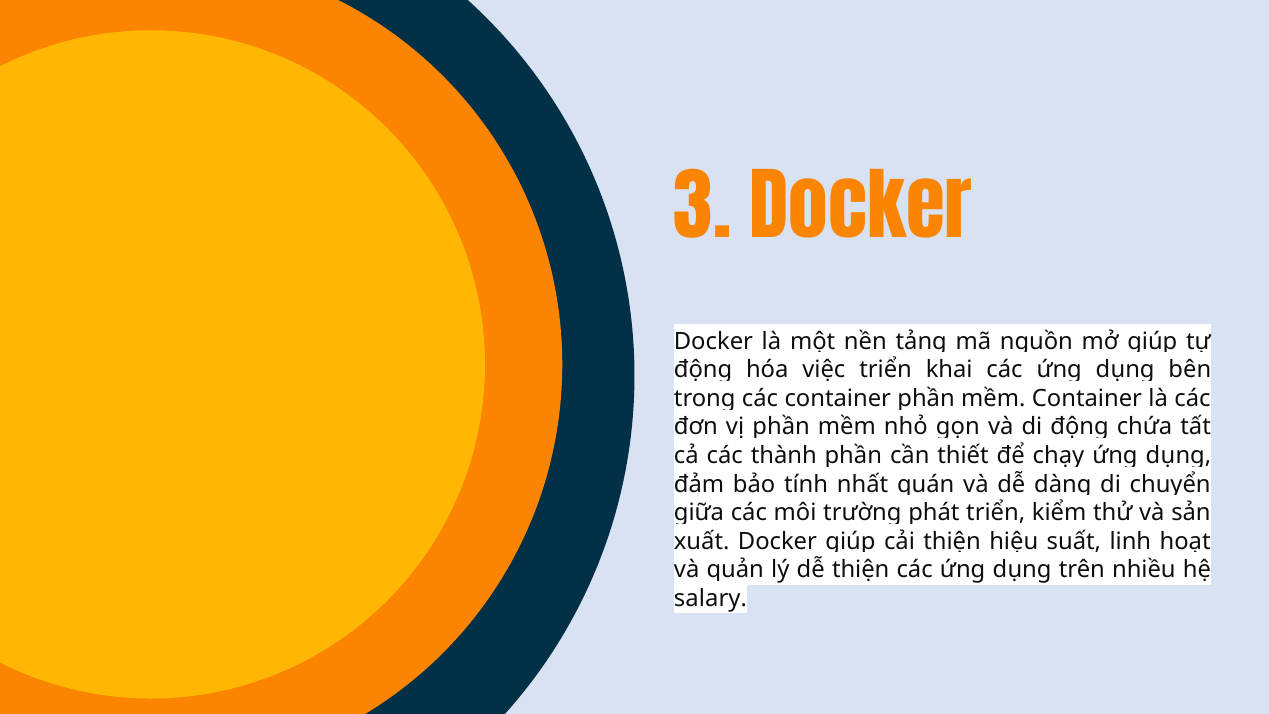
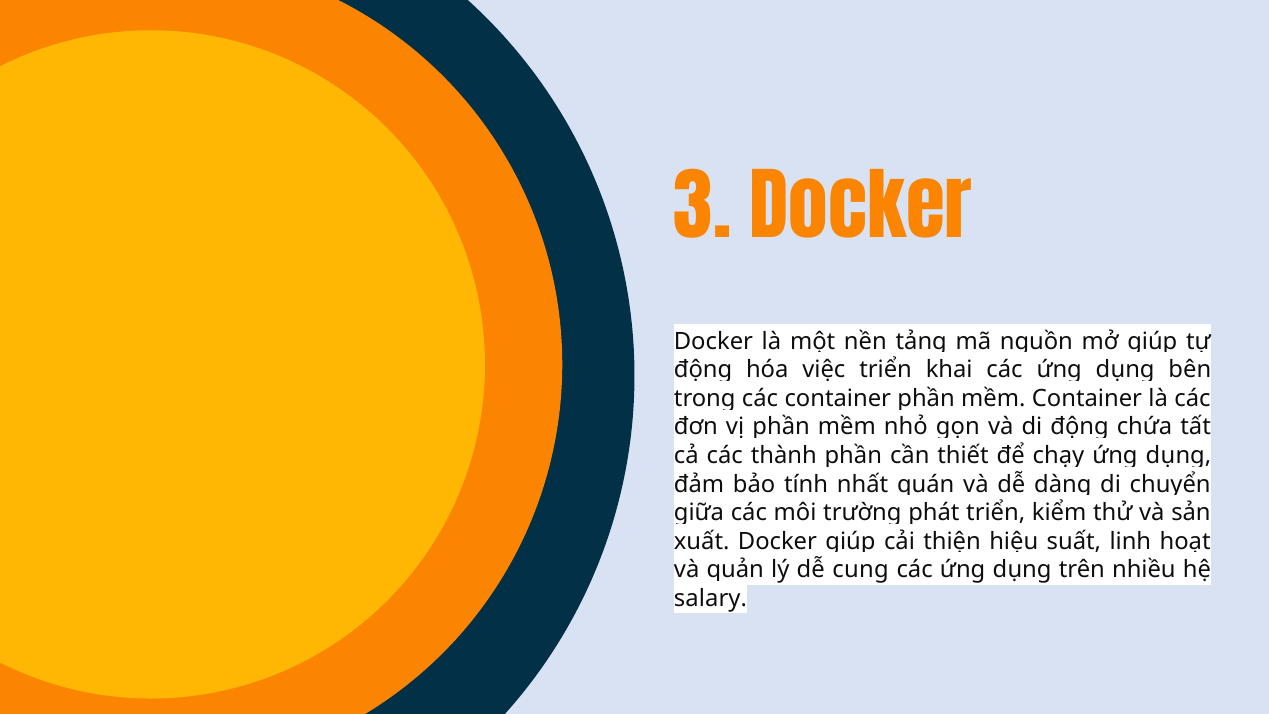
dễ thiện: thiện -> cung (861, 570)
